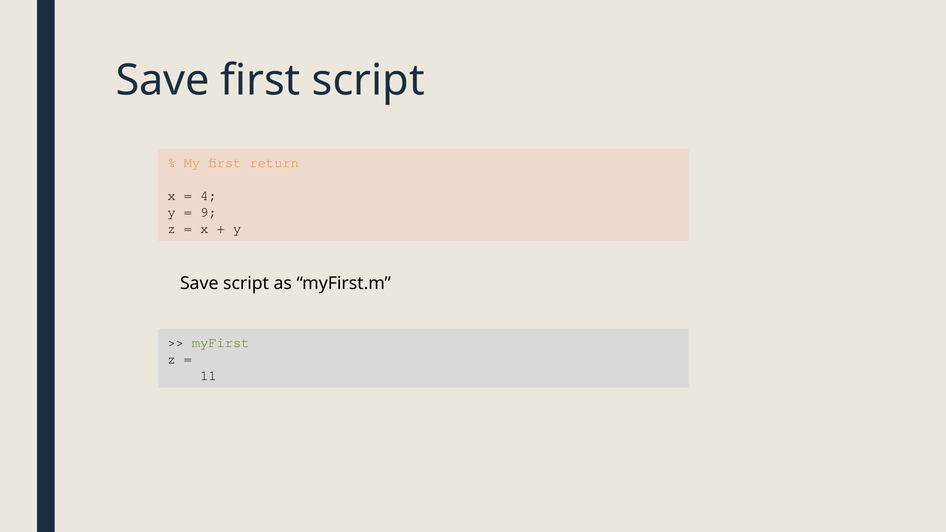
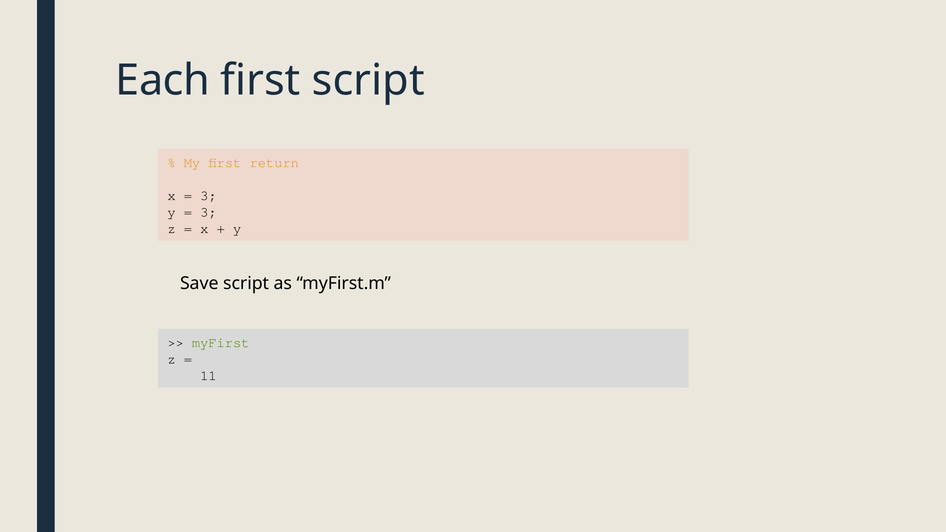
Save: Save -> Each (163, 81)
4: 4 -> 3 (208, 196)
9: 9 -> 3 (208, 212)
